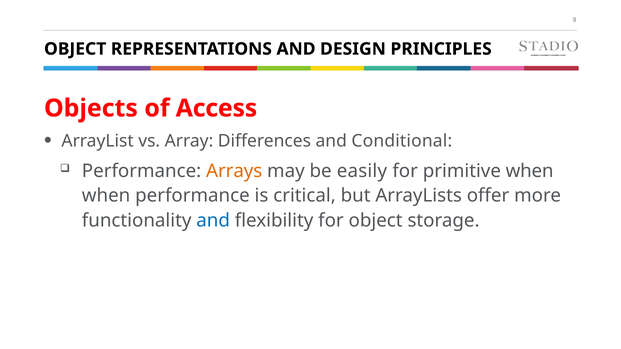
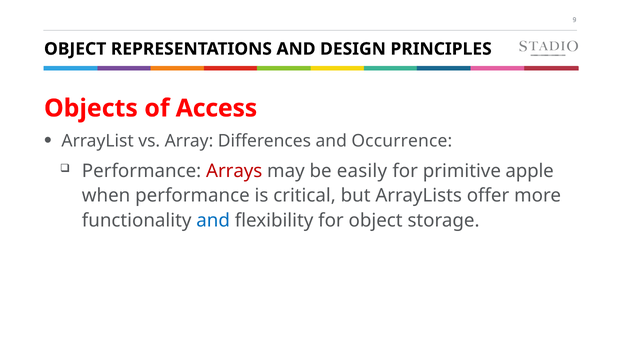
Conditional: Conditional -> Occurrence (402, 141)
Arrays colour: orange -> red (234, 171)
primitive when: when -> apple (530, 171)
